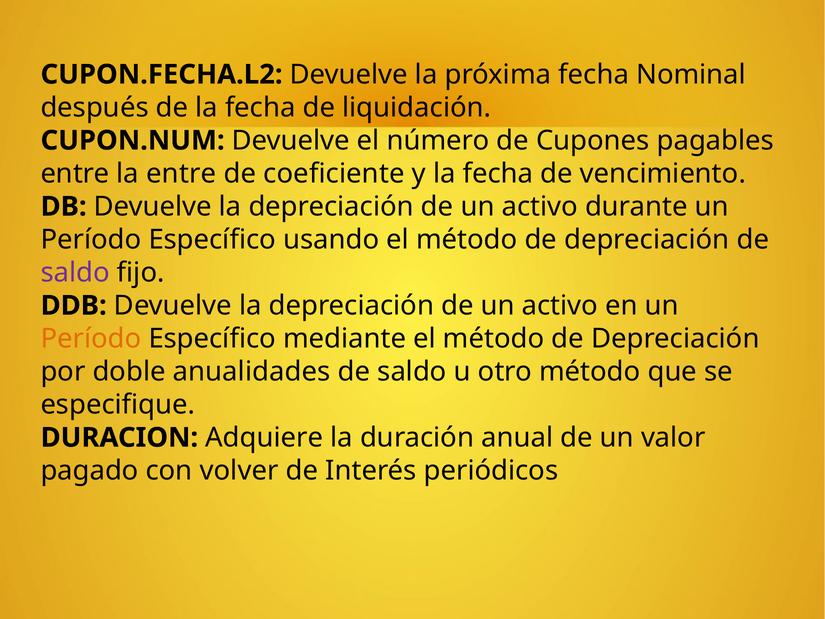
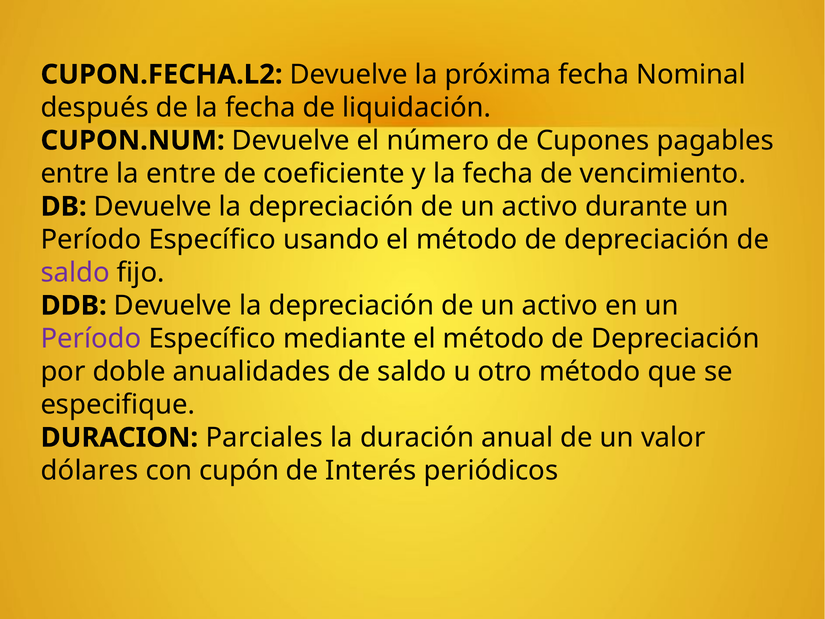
Período colour: orange -> purple (91, 338)
Adquiere: Adquiere -> Parciales (264, 437)
pagado: pagado -> dólares (89, 470)
volver: volver -> cupón (239, 470)
